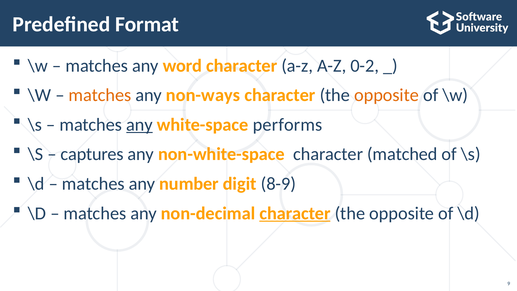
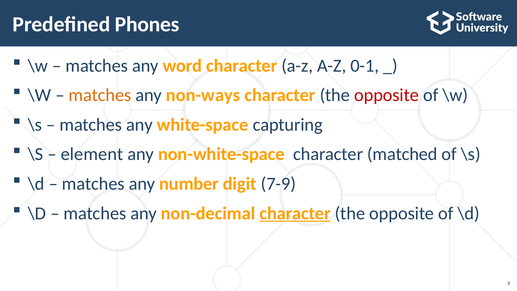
Format: Format -> Phones (147, 24)
0-2: 0-2 -> 0-1 (365, 66)
opposite colour: orange -> red (387, 95)
any underline: present -> none (139, 125)
performs: performs -> capturing (288, 125)
captures: captures -> element (92, 154)
8-9: 8-9 -> 7-9 (278, 184)
